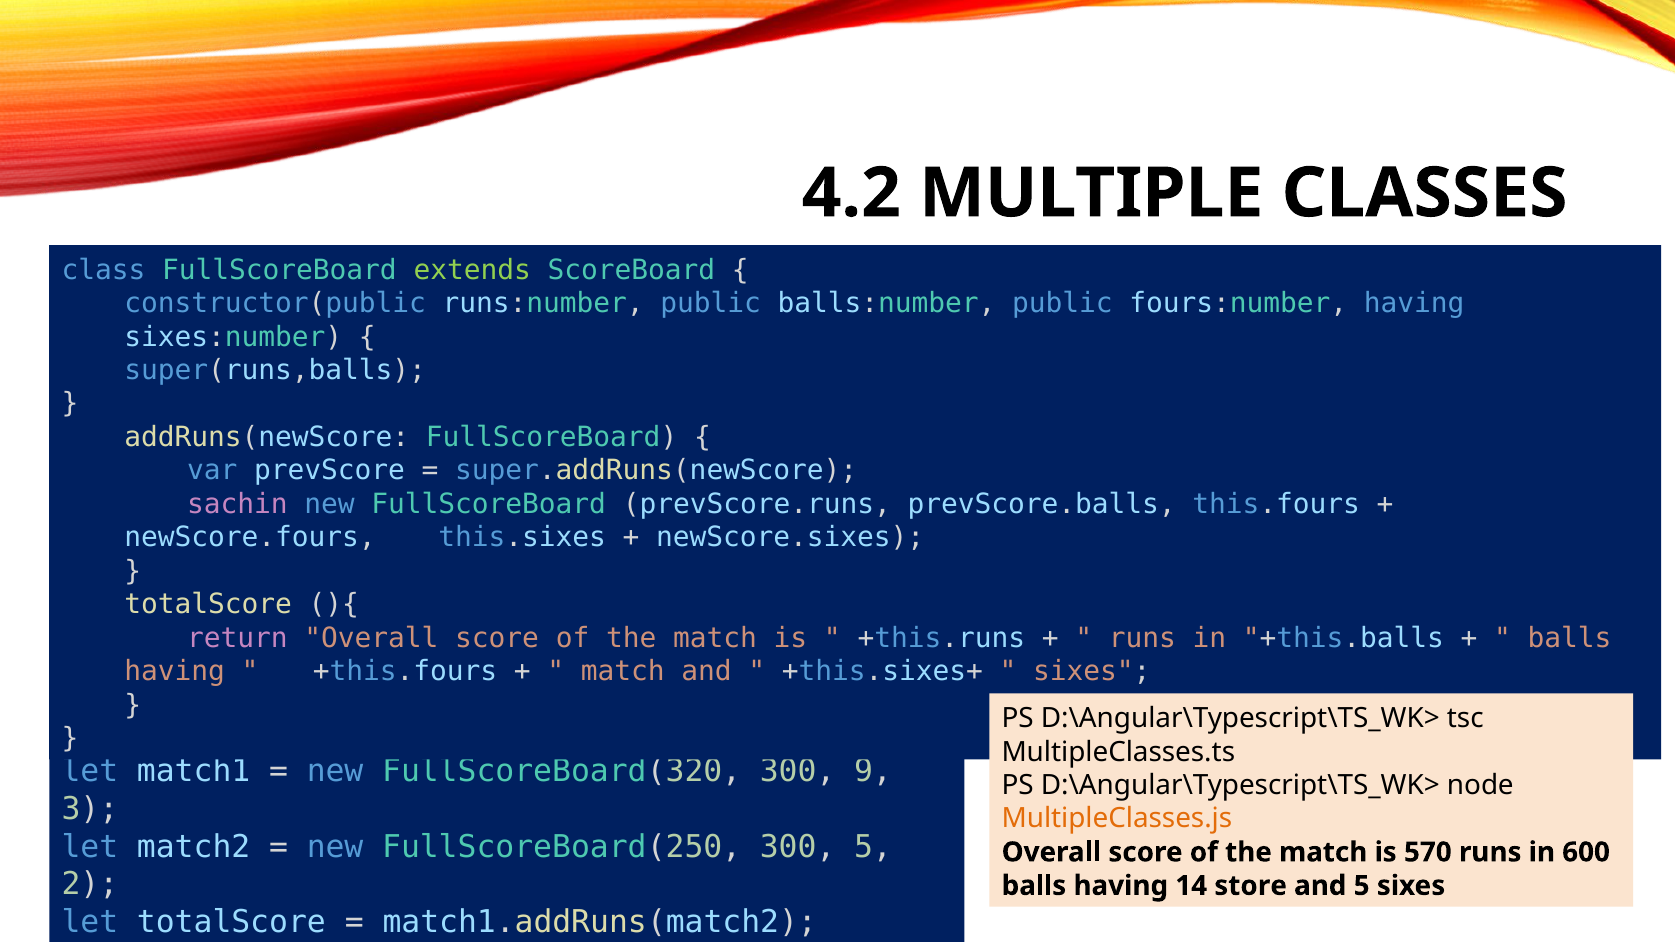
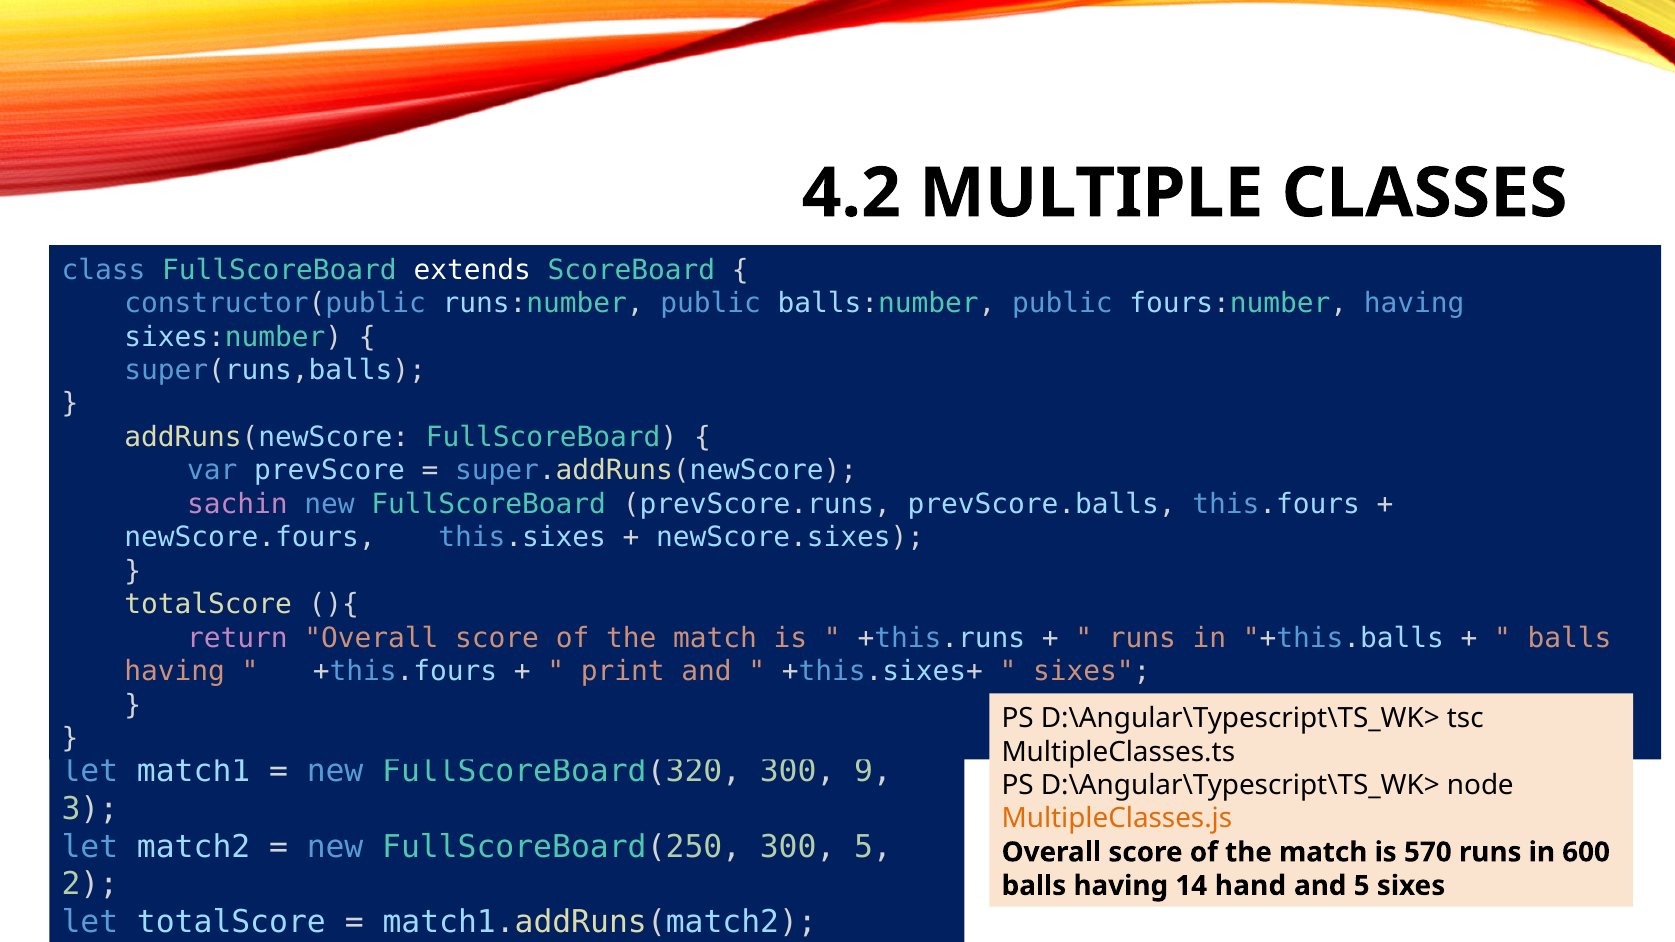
extends colour: light green -> white (472, 270)
match: match -> print (623, 672)
store: store -> hand (1250, 886)
